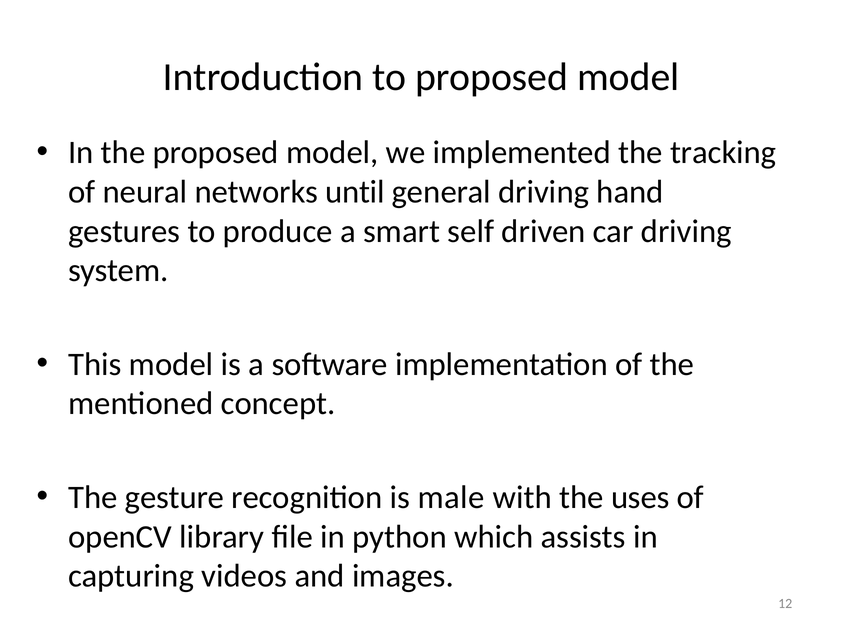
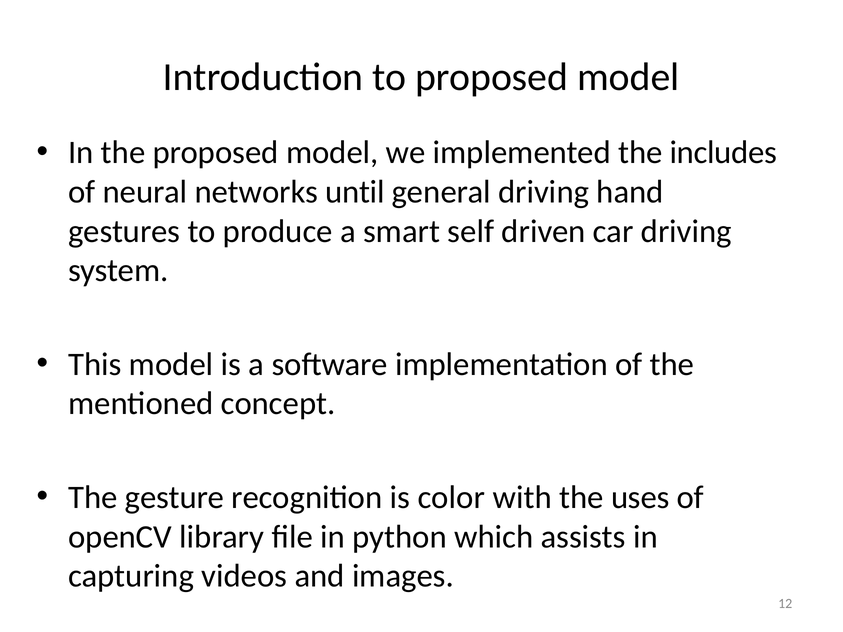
tracking: tracking -> includes (723, 153)
male: male -> color (451, 498)
